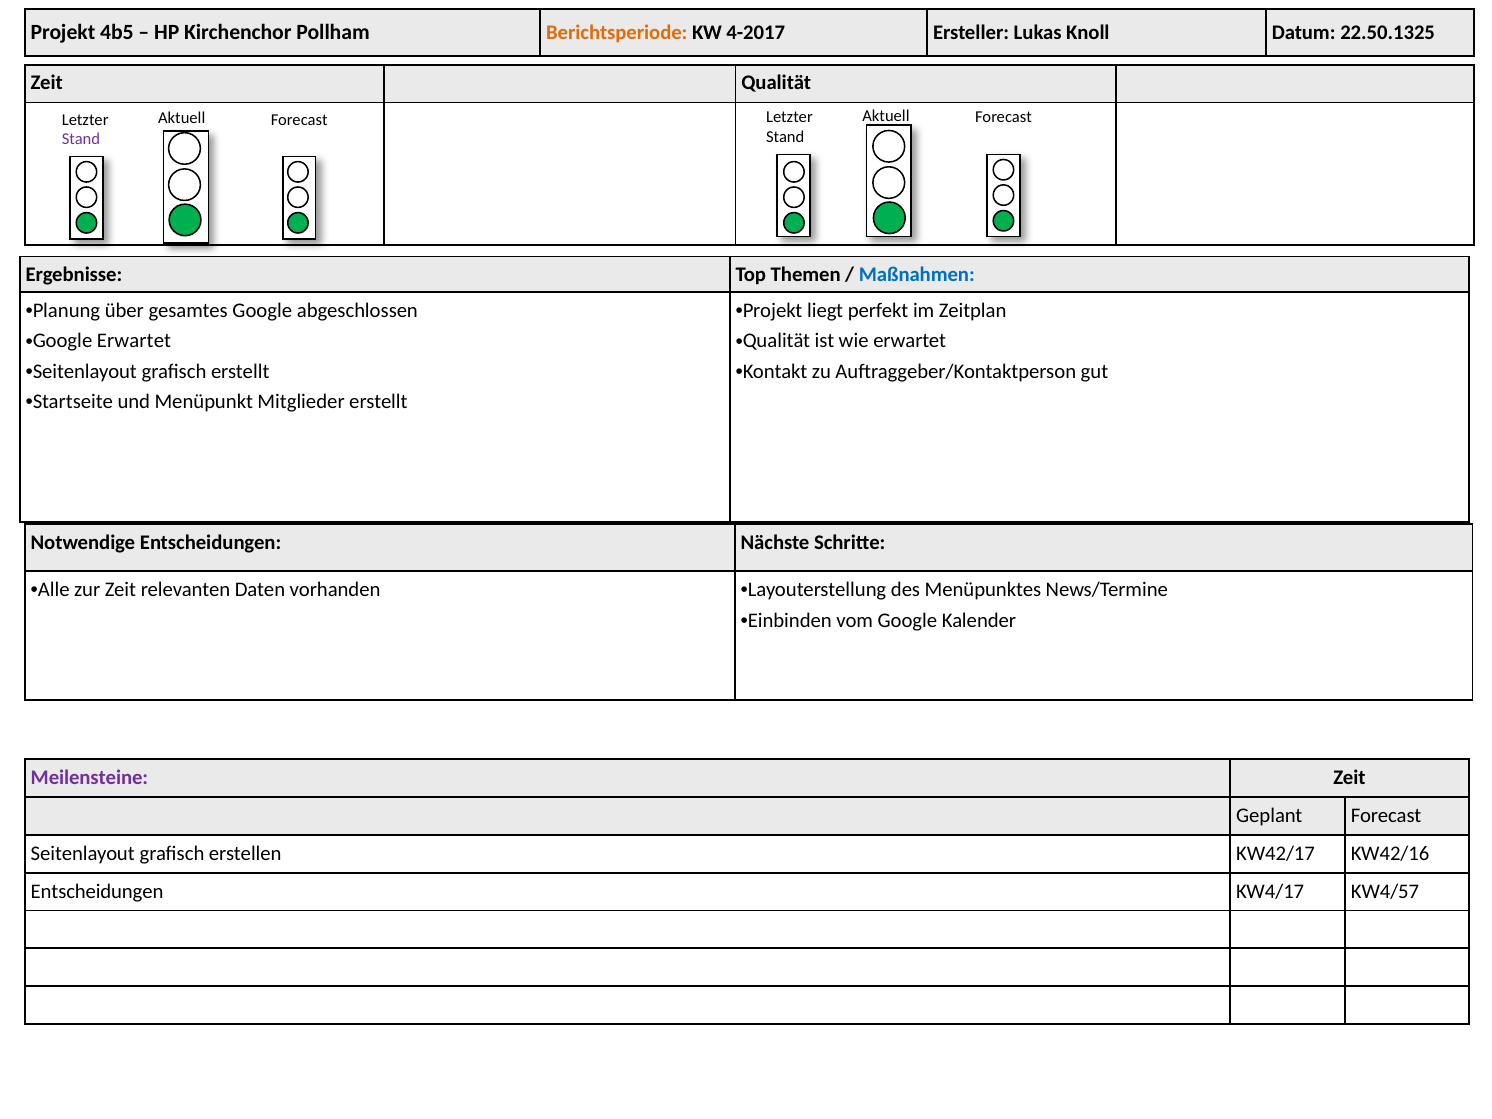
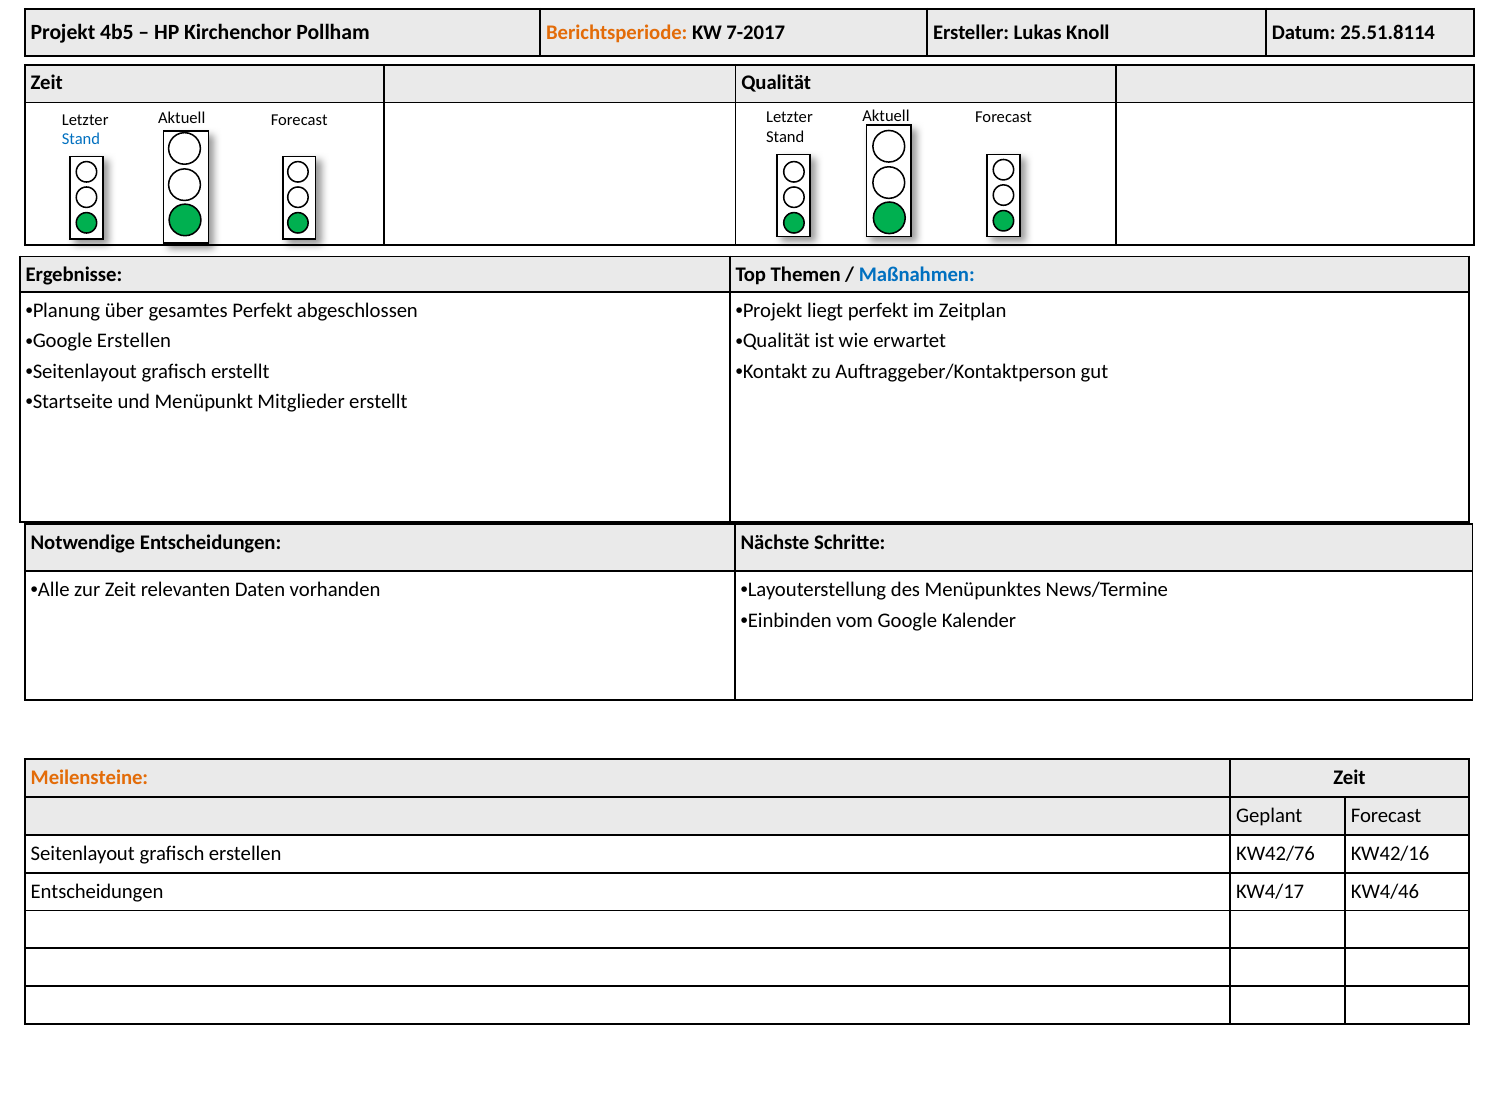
4-2017: 4-2017 -> 7-2017 (756, 33)
22.50.1325: 22.50.1325 -> 25.51.8114 (1388, 33)
Stand colour: purple -> blue (81, 140)
gesamtes Google: Google -> Perfekt (262, 311)
Google Erwartet: Erwartet -> Erstellen (134, 341)
Meilensteine colour: purple -> orange (89, 777)
KW42/17: KW42/17 -> KW42/76 (1276, 854)
KW4/57: KW4/57 -> KW4/46 (1385, 891)
